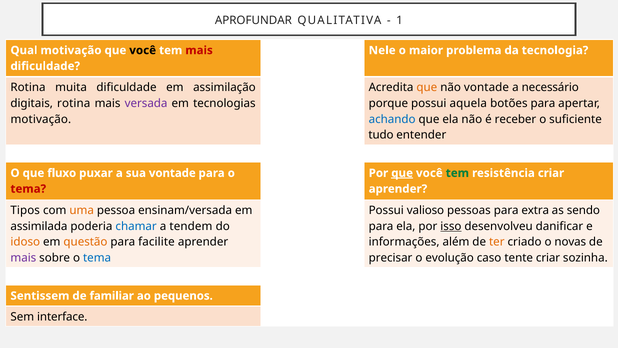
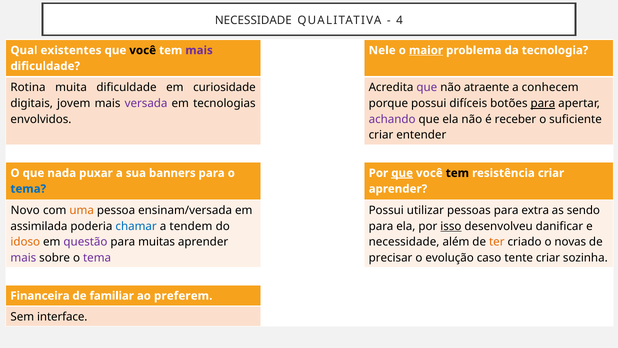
APROFUNDAR: APROFUNDAR -> NECESSIDADE (253, 20)
1: 1 -> 4 (399, 20)
Qual motivação: motivação -> existentes (71, 50)
mais colour: red -> purple (199, 50)
maior underline: none -> present (426, 50)
assimilação: assimilação -> curiosidade (224, 88)
que colour: orange -> purple (427, 88)
não vontade: vontade -> atraente (487, 88)
necessário: necessário -> conhecem (550, 88)
digitais rotina: rotina -> jovem (74, 103)
aquela: aquela -> difíceis (468, 103)
para underline: none -> present (543, 103)
motivação: motivação -> envolvidos (41, 119)
achando colour: blue -> purple (392, 119)
tudo: tudo -> criar (381, 135)
fluxo: fluxo -> nada (62, 173)
sua vontade: vontade -> banners (172, 173)
tem colour: green -> black (457, 173)
tema colour: red -> blue (28, 189)
Tipos: Tipos -> Novo (25, 210)
valioso: valioso -> utilizar (425, 210)
questão colour: orange -> purple (85, 242)
facilite: facilite -> muitas (157, 242)
informações: informações -> necessidade (404, 242)
tema colour: blue -> purple (97, 257)
Sentissem: Sentissem -> Financeira (40, 296)
pequenos: pequenos -> preferem (183, 296)
